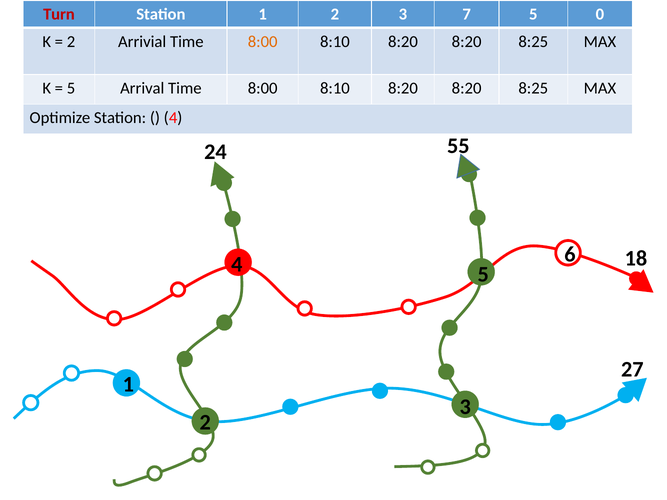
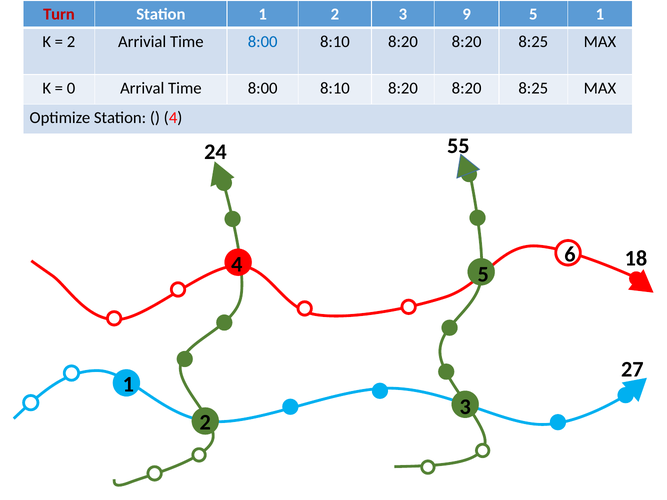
7: 7 -> 9 (467, 14)
5 0: 0 -> 1 (600, 14)
8:00 colour: orange -> blue (263, 42)
5: 5 -> 0 (71, 88)
